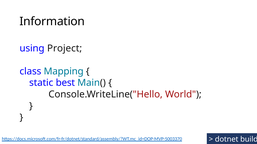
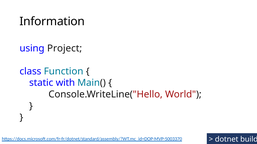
Mapping: Mapping -> Function (64, 72)
best: best -> with (65, 83)
